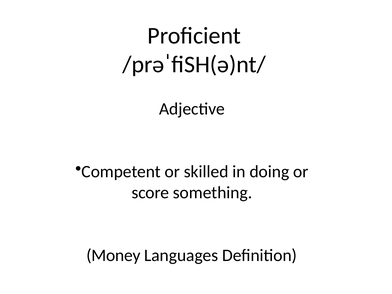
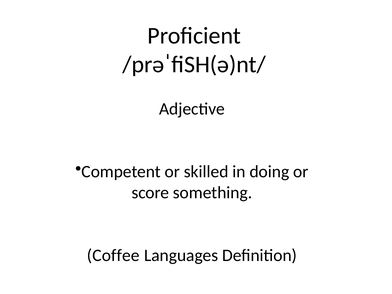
Money: Money -> Coffee (113, 255)
